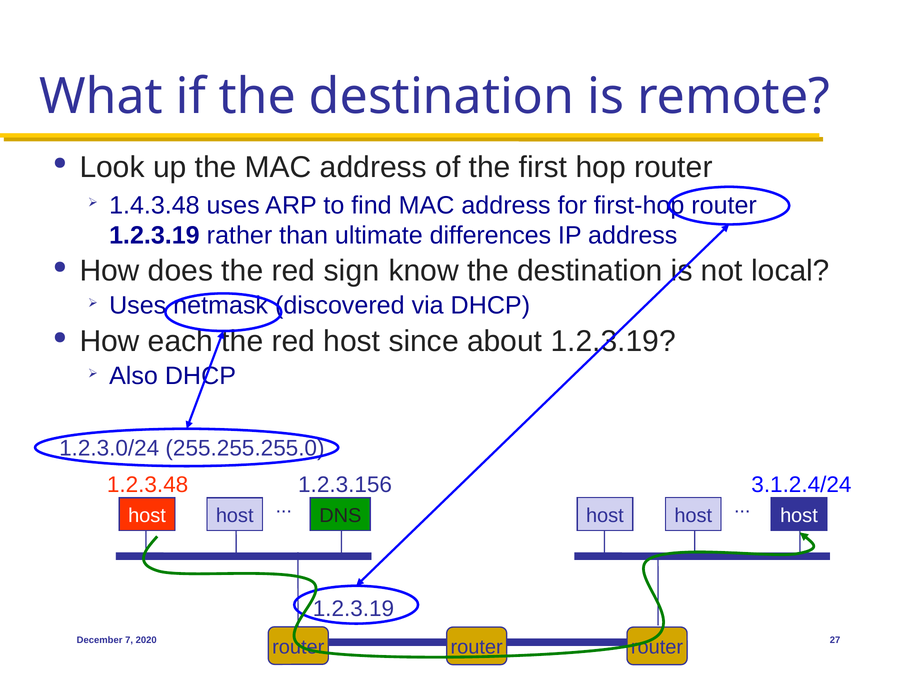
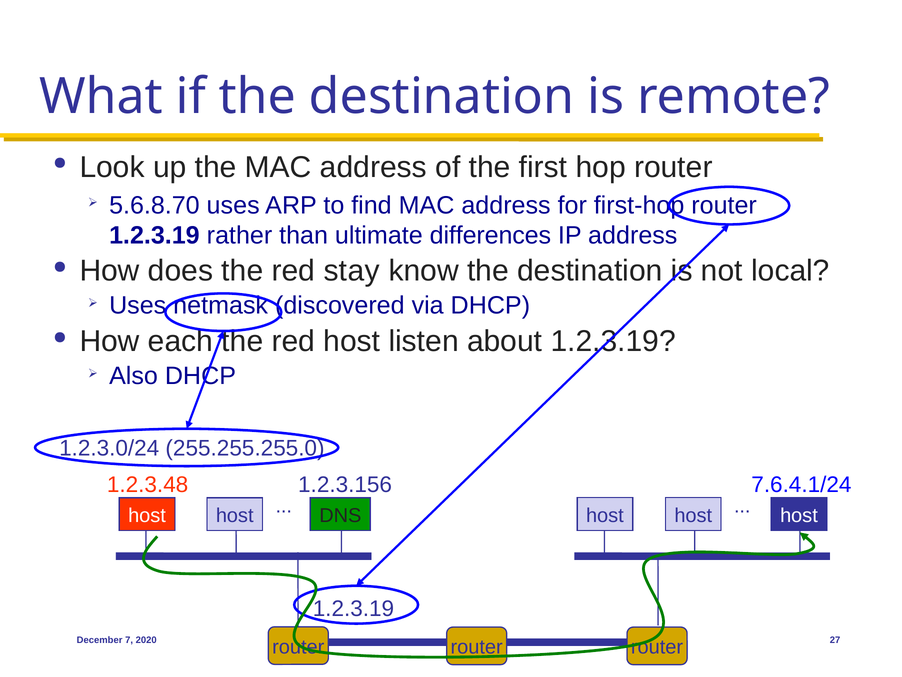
1.4.3.48: 1.4.3.48 -> 5.6.8.70 (154, 205)
sign: sign -> stay (352, 271)
since: since -> listen (424, 341)
3.1.2.4/24: 3.1.2.4/24 -> 7.6.4.1/24 (801, 484)
